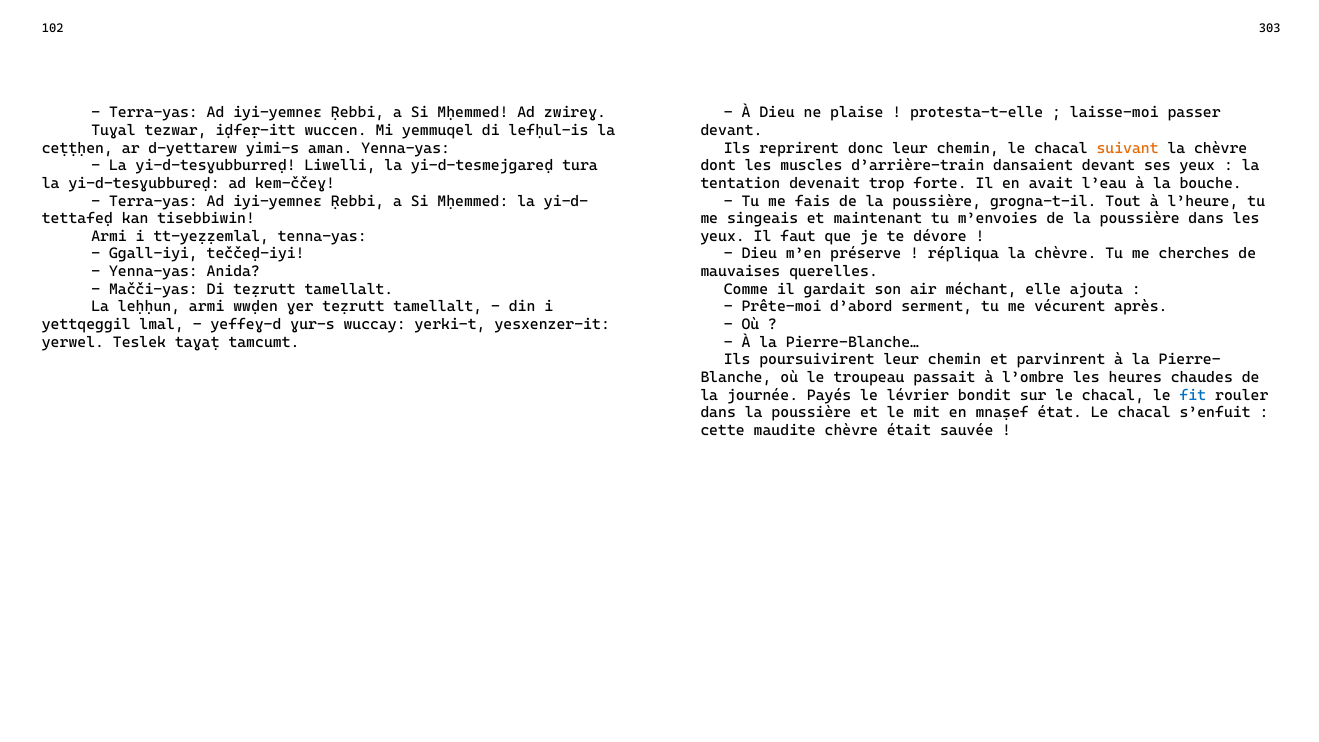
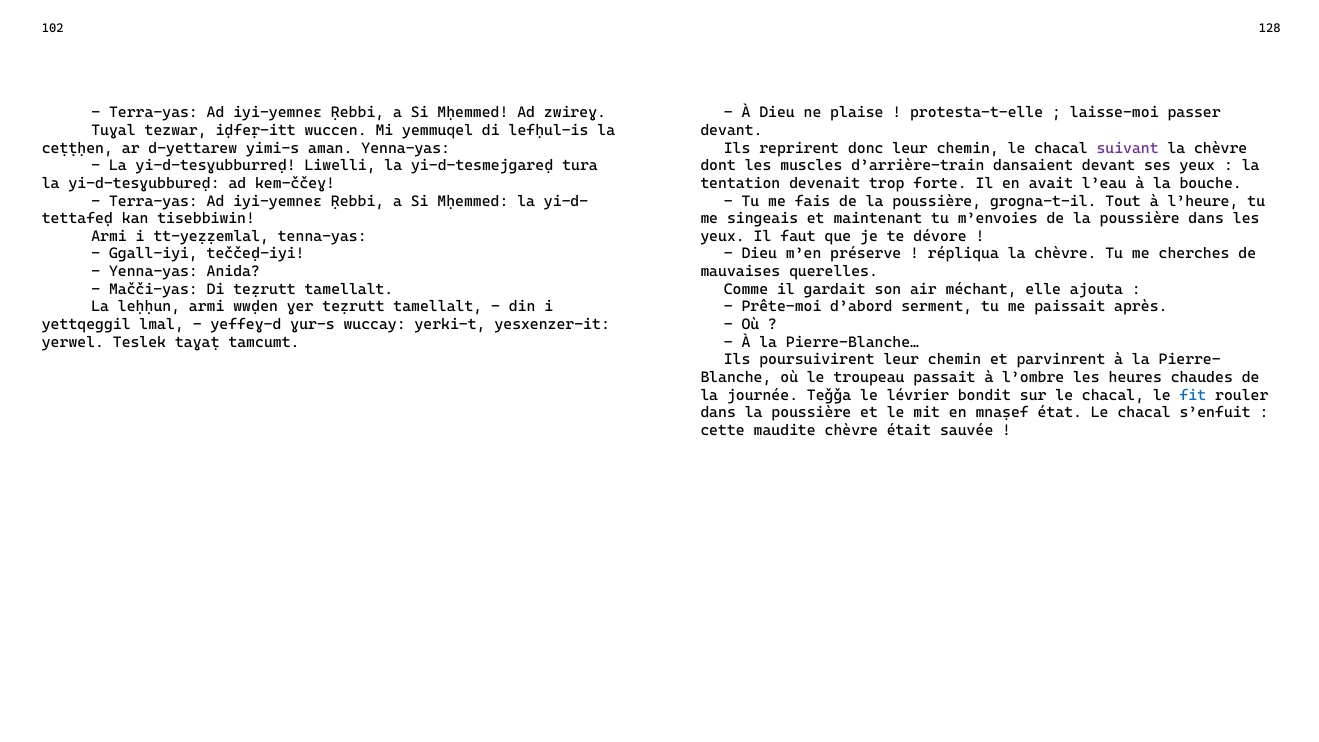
303: 303 -> 128 (1270, 28)
suivant colour: orange -> purple (1128, 148)
vécurent: vécurent -> paissait (1070, 307)
Payés: Payés -> Teǧǧa (829, 395)
